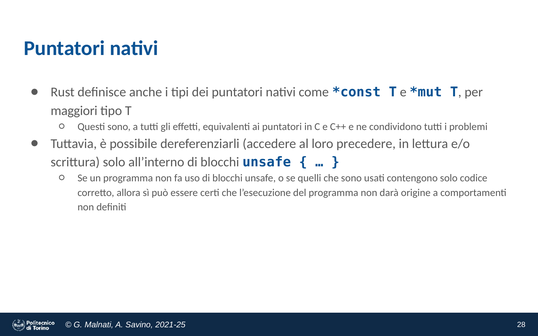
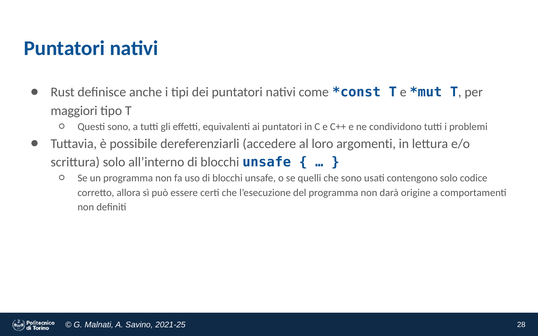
precedere: precedere -> argomenti (366, 144)
